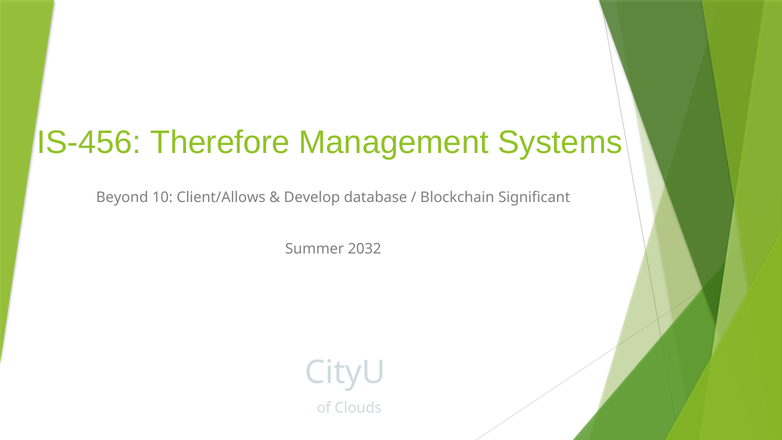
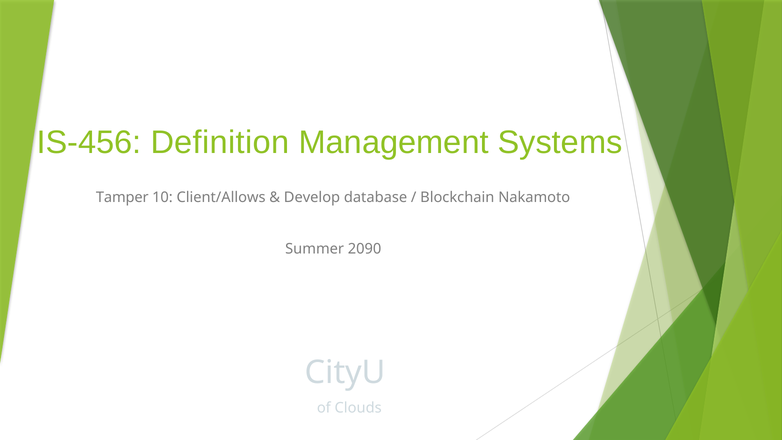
Therefore: Therefore -> Definition (220, 142)
Beyond: Beyond -> Tamper (122, 198)
Significant: Significant -> Nakamoto (534, 198)
2032: 2032 -> 2090 (365, 249)
